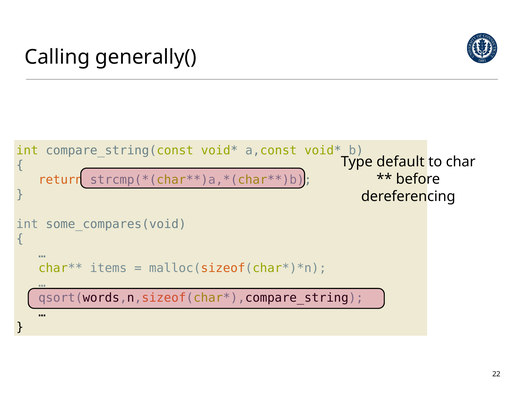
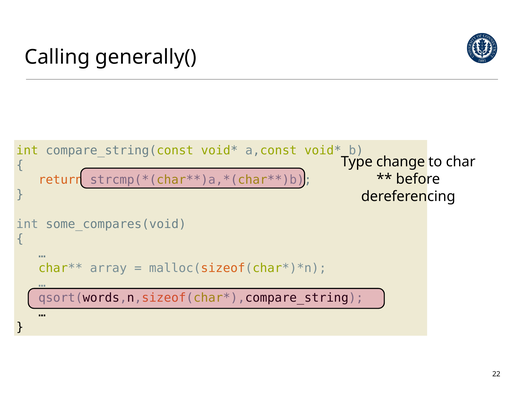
default: default -> change (401, 162)
items: items -> array (108, 268)
